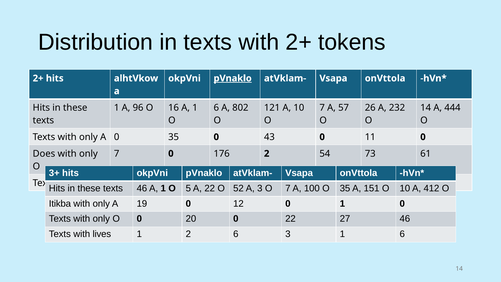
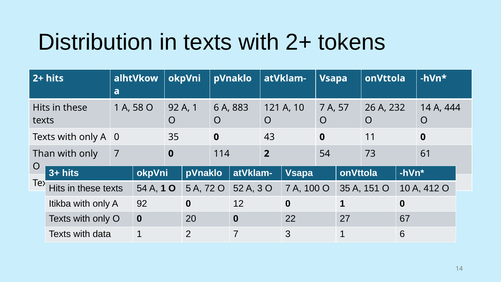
pVnaklo underline: present -> none (233, 78)
96: 96 -> 58 (138, 108)
O 16: 16 -> 92 (174, 108)
802: 802 -> 883 (240, 108)
Does: Does -> Than (44, 153)
176: 176 -> 114 (222, 153)
46: 46 -> 54 (142, 188)
A 22: 22 -> 72 (210, 188)
A 19: 19 -> 92 (142, 203)
27 46: 46 -> 67 (405, 219)
lives: lives -> data (102, 234)
2 6: 6 -> 7 (236, 234)
